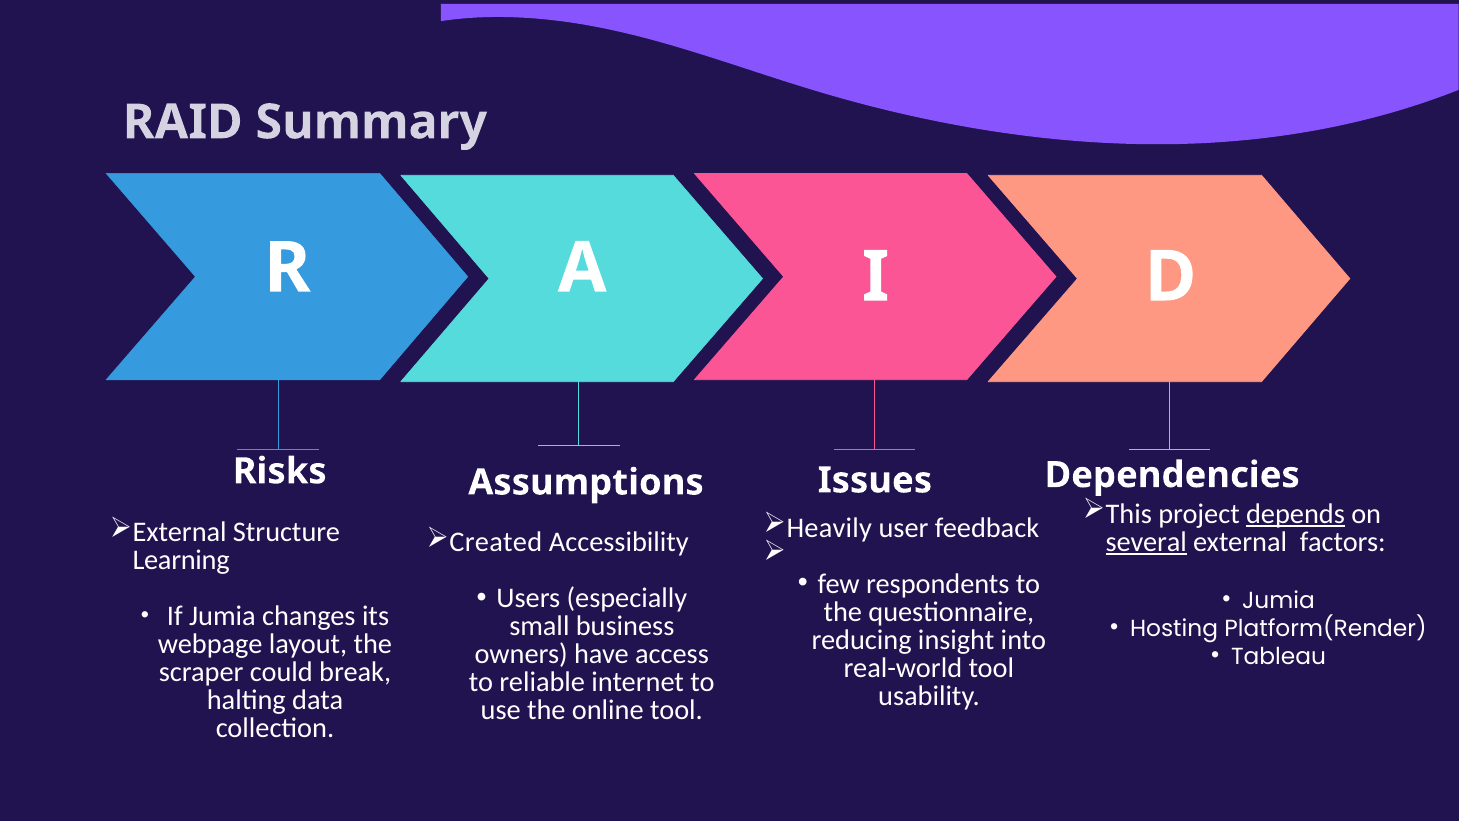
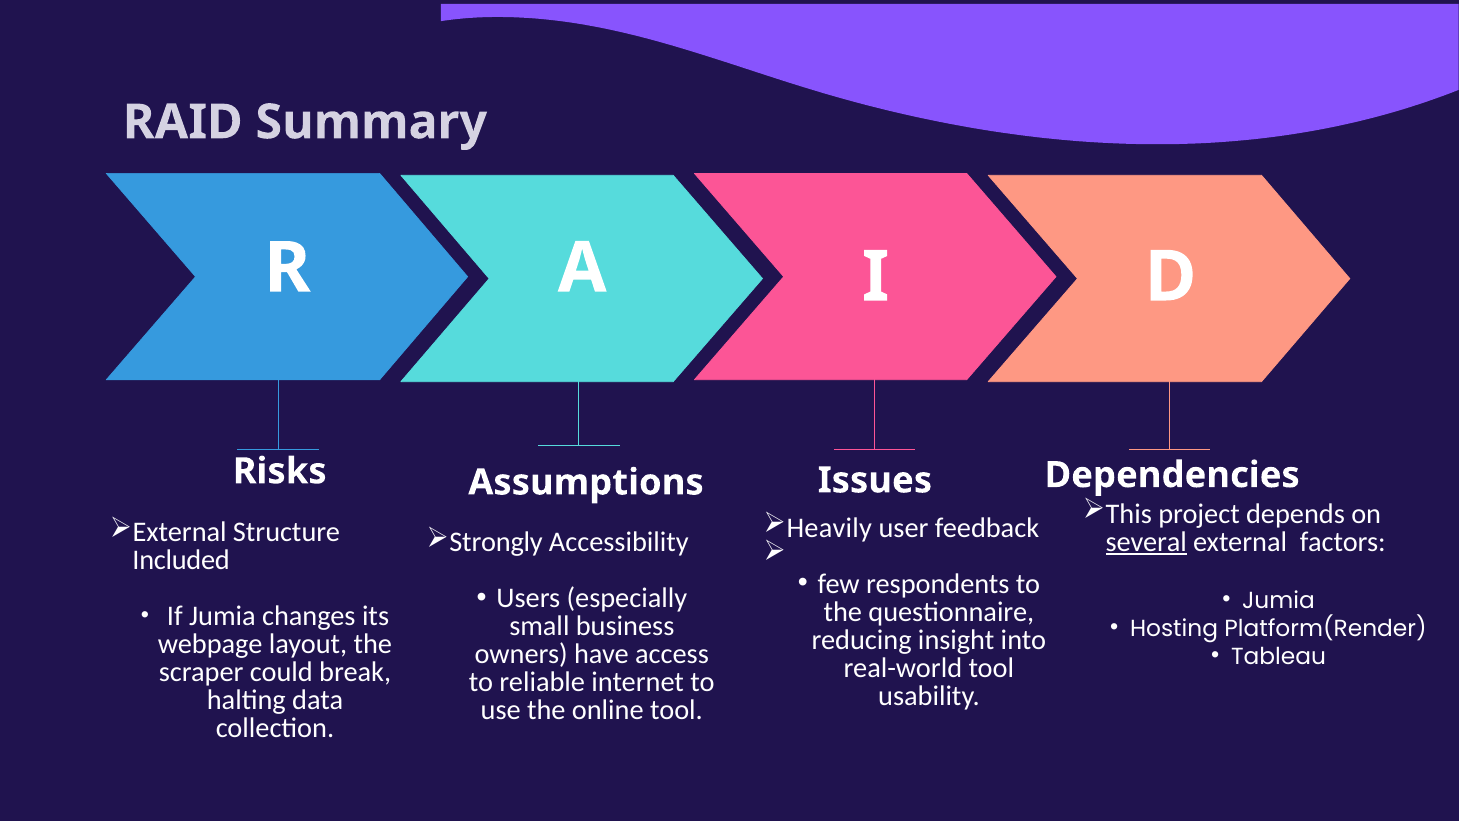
depends underline: present -> none (1295, 514)
Created: Created -> Strongly (496, 542)
Learning: Learning -> Included (181, 560)
